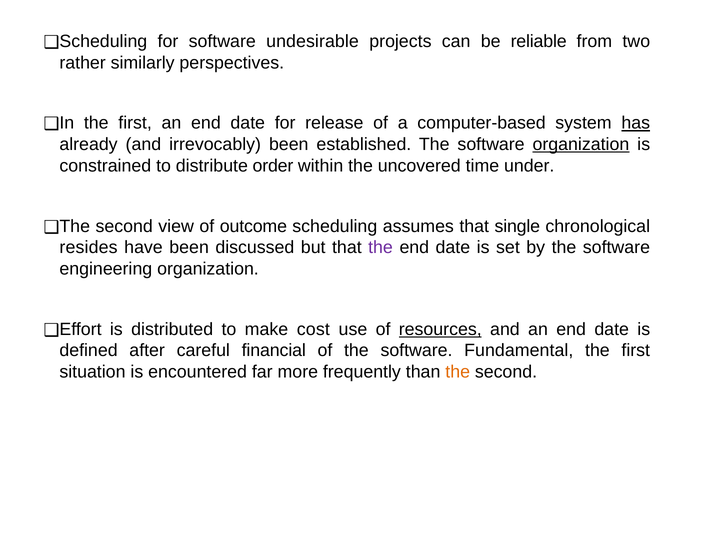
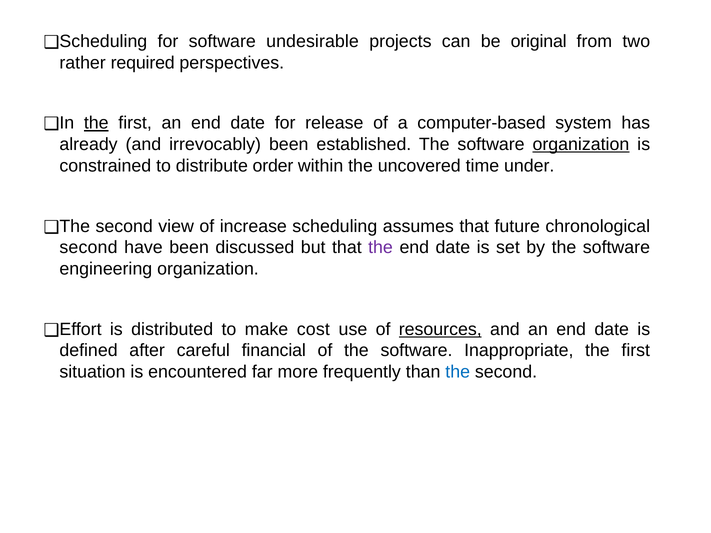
reliable: reliable -> original (539, 41)
similarly: similarly -> required (143, 63)
the underline: none -> present (96, 123)
has underline: present -> none (636, 123)
outcome: outcome -> increase (253, 226)
single: single -> future (517, 226)
resides: resides -> second (89, 248)
Fundamental: Fundamental -> Inappropriate (519, 351)
the colour: orange -> blue (458, 372)
